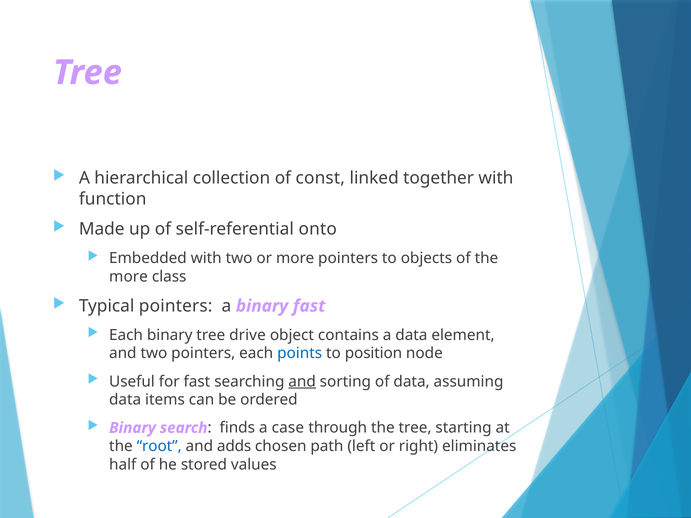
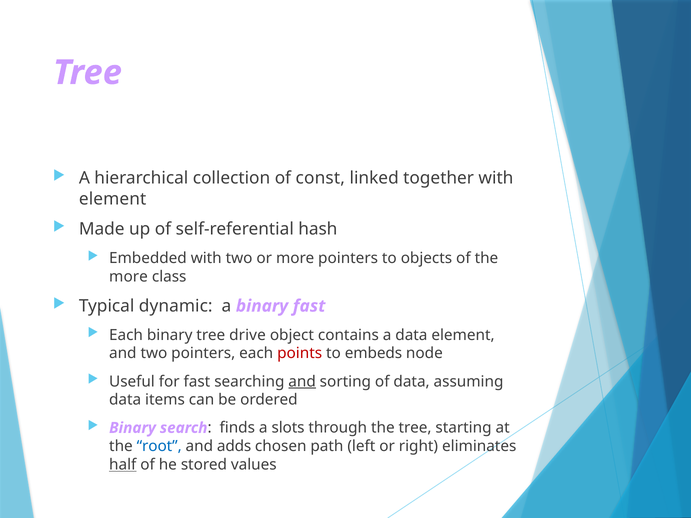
function: function -> element (113, 199)
onto: onto -> hash (318, 229)
Typical pointers: pointers -> dynamic (176, 306)
points colour: blue -> red (300, 354)
position: position -> embeds (373, 354)
case: case -> slots (288, 428)
half underline: none -> present (123, 465)
